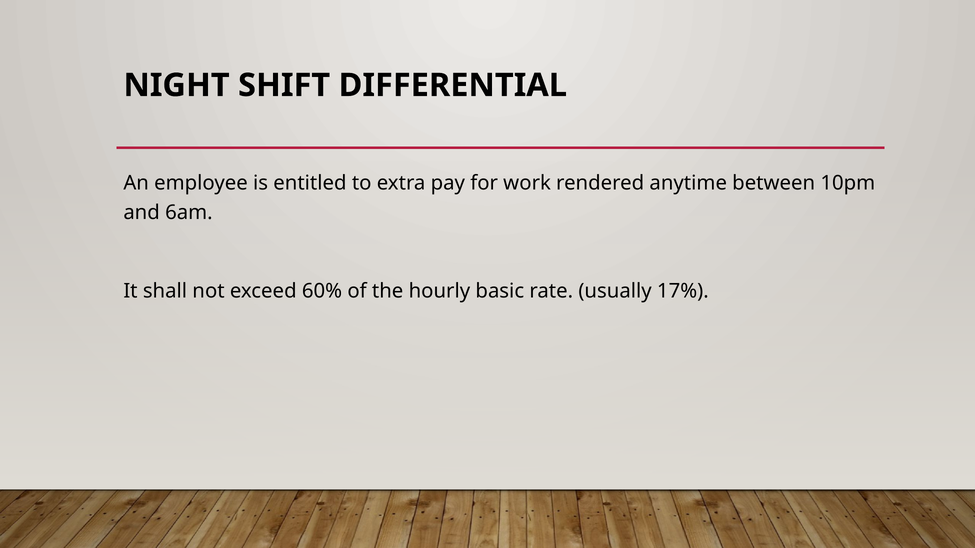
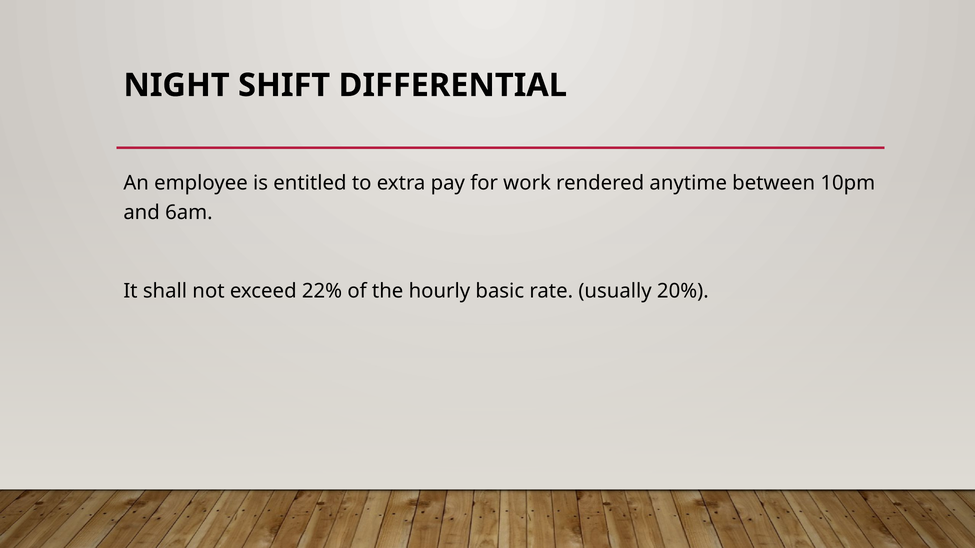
60%: 60% -> 22% (322, 291)
17%: 17% -> 20% (683, 291)
